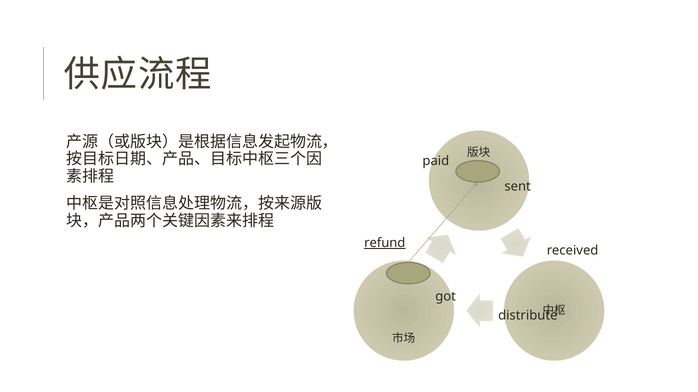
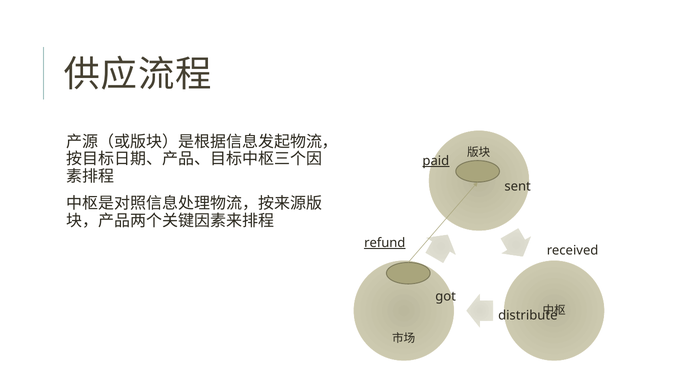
paid underline: none -> present (436, 161)
